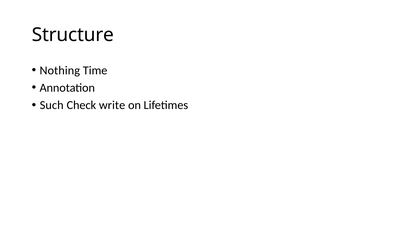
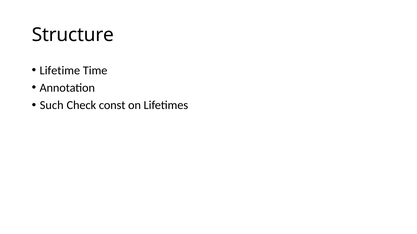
Nothing: Nothing -> Lifetime (60, 71)
write: write -> const (112, 105)
